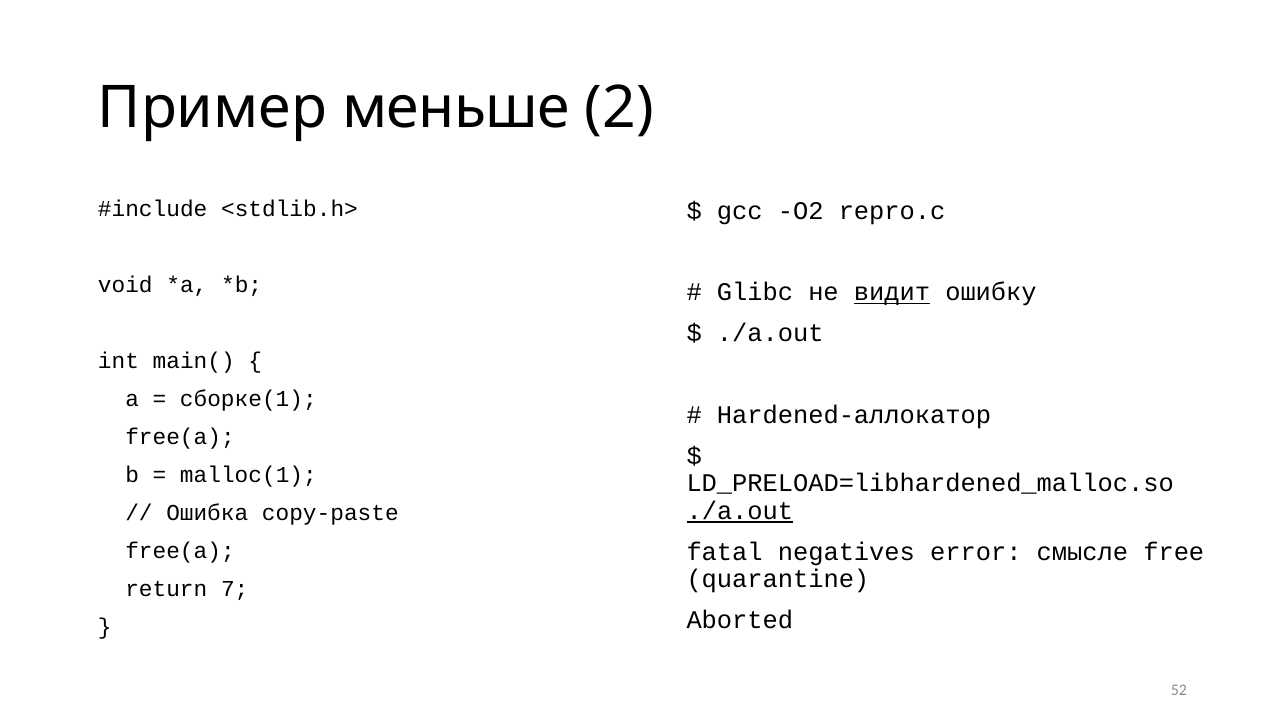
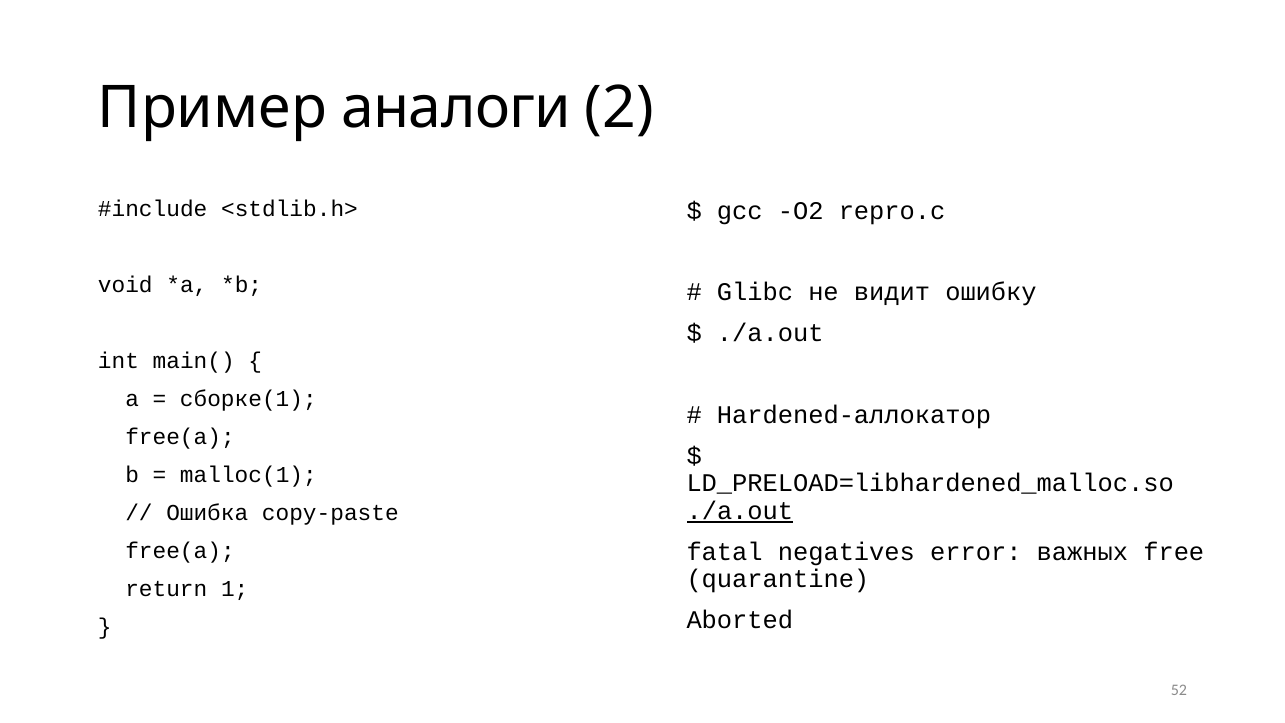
меньше: меньше -> аналоги (456, 108)
видит underline: present -> none (892, 292)
смысле: смысле -> важных (1082, 552)
7: 7 -> 1 (235, 589)
